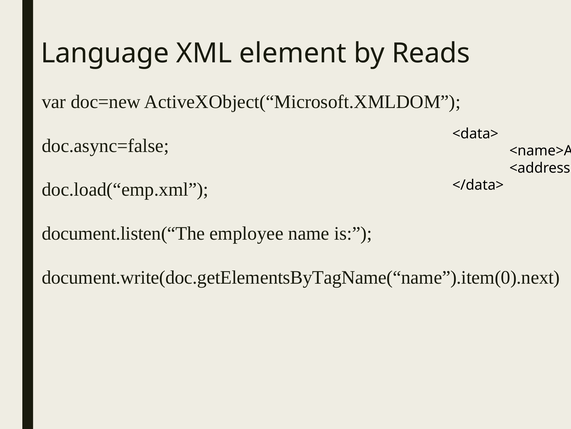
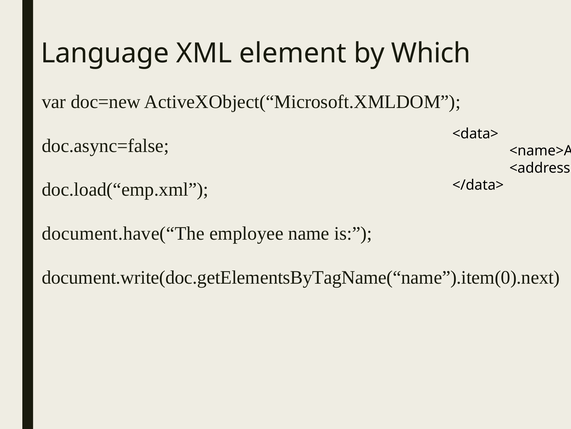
Reads: Reads -> Which (431, 53)
document.listen(“The: document.listen(“The -> document.have(“The (123, 233)
